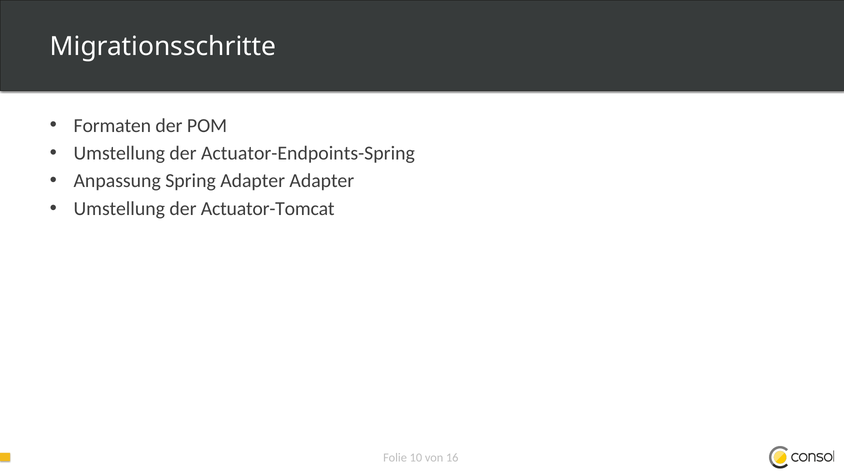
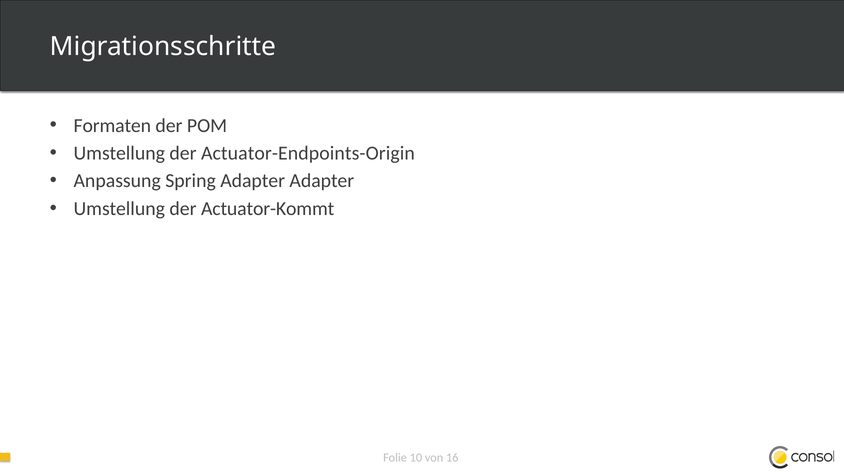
Actuator-Endpoints-Spring: Actuator-Endpoints-Spring -> Actuator-Endpoints-Origin (308, 153)
Actuator-Tomcat: Actuator-Tomcat -> Actuator-Kommt (268, 209)
